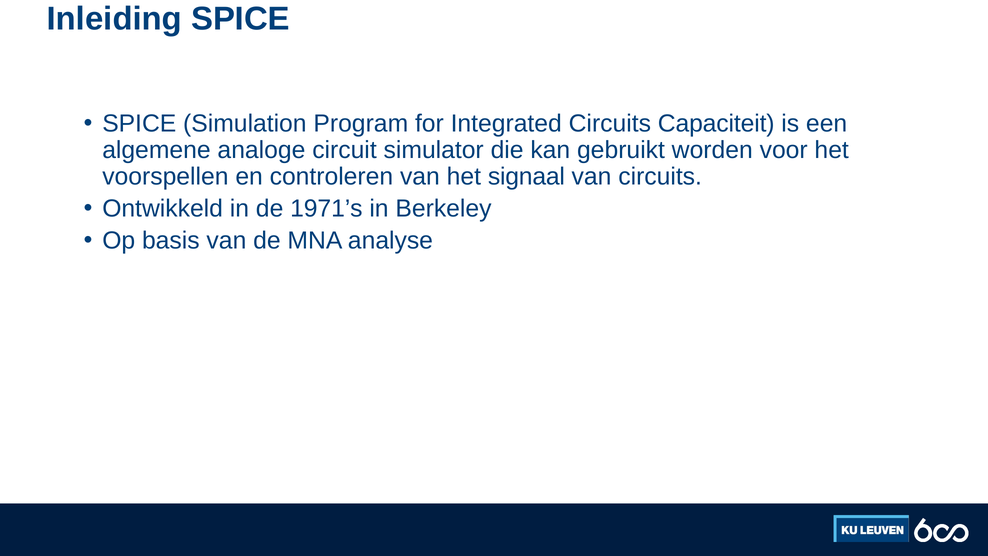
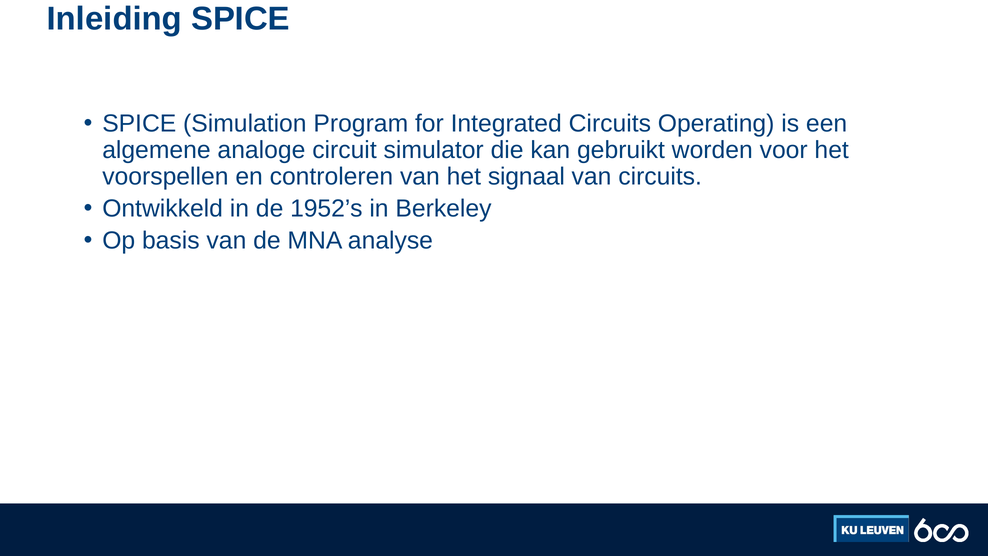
Capaciteit: Capaciteit -> Operating (716, 123)
1971’s: 1971’s -> 1952’s (326, 208)
